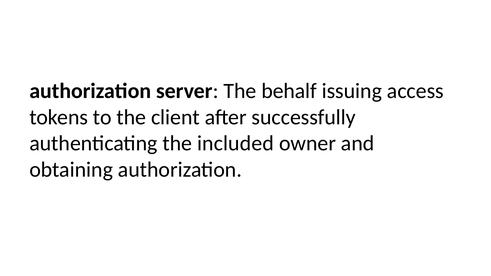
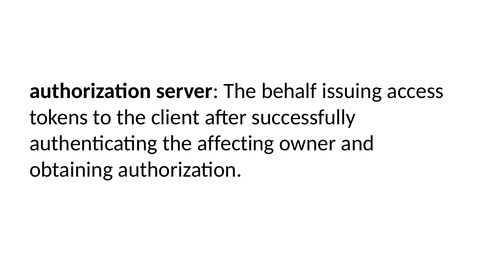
included: included -> affecting (236, 143)
